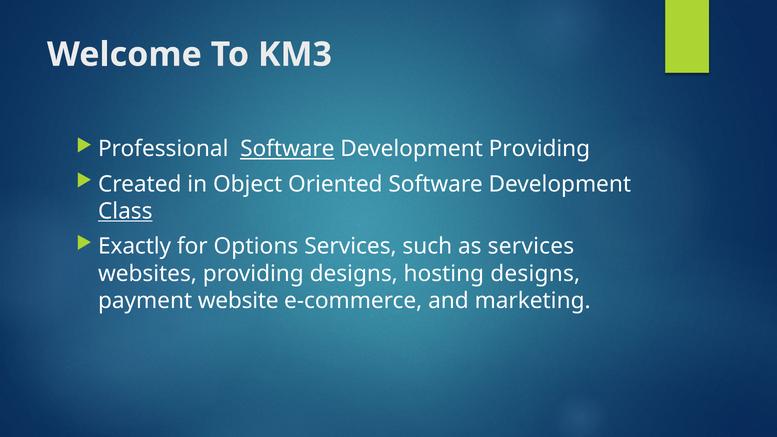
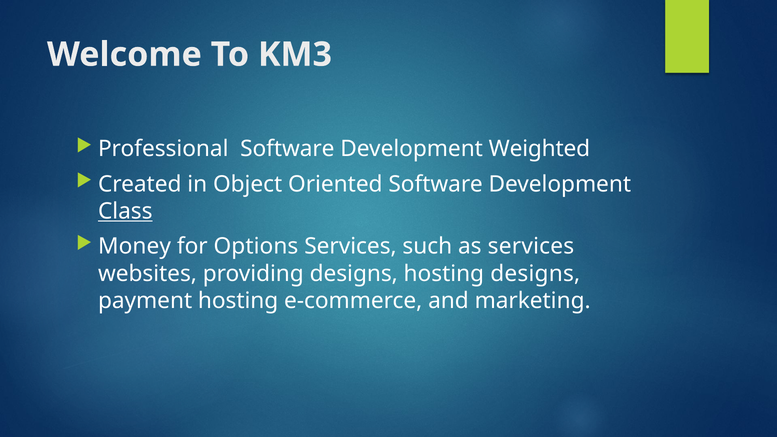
Software underline: present -> none (287, 149)
Development Providing: Providing -> Weighted (539, 149)
Exactly: Exactly -> Money (134, 247)
payment website: website -> hosting (238, 301)
